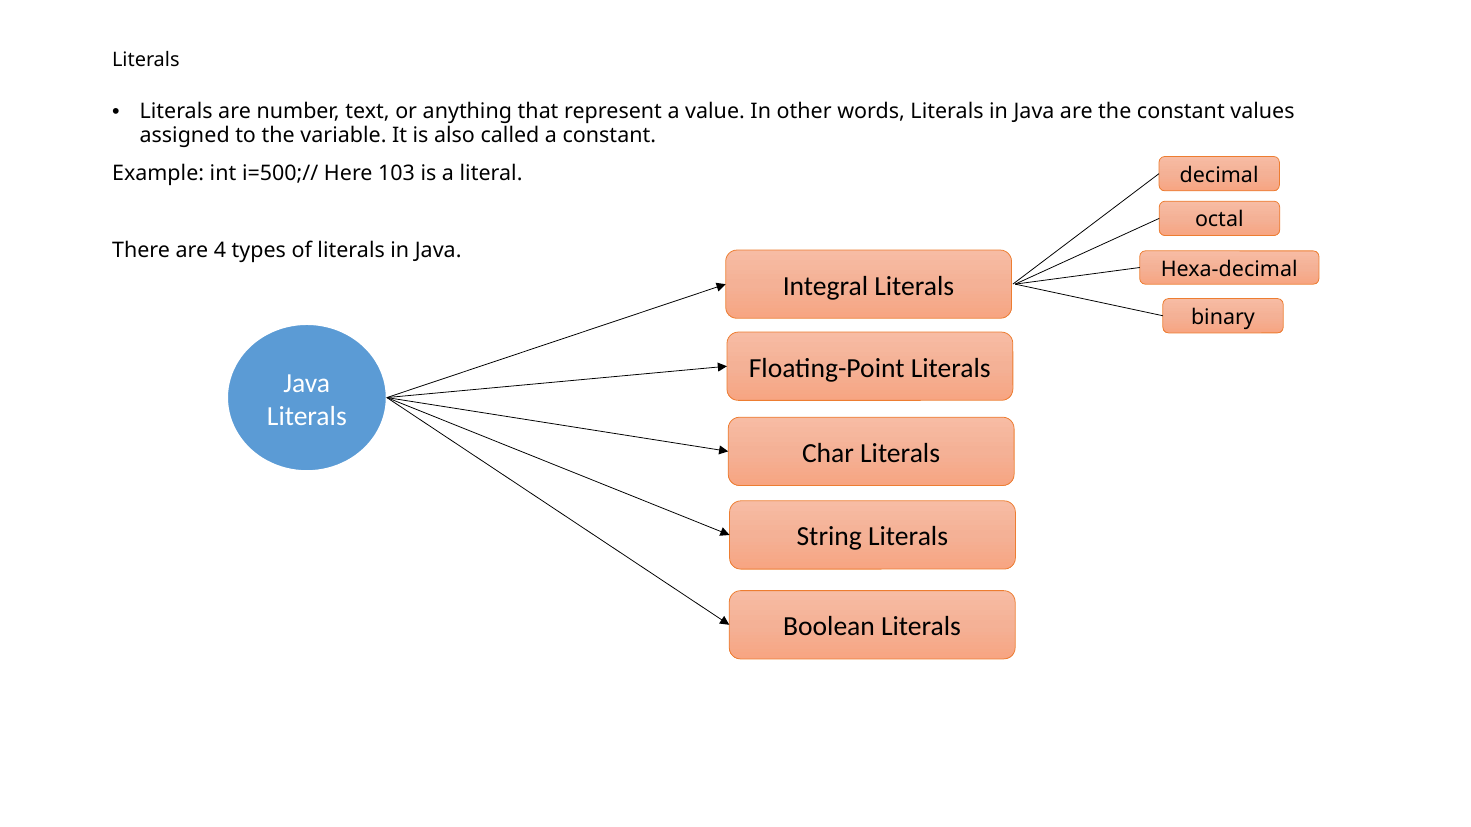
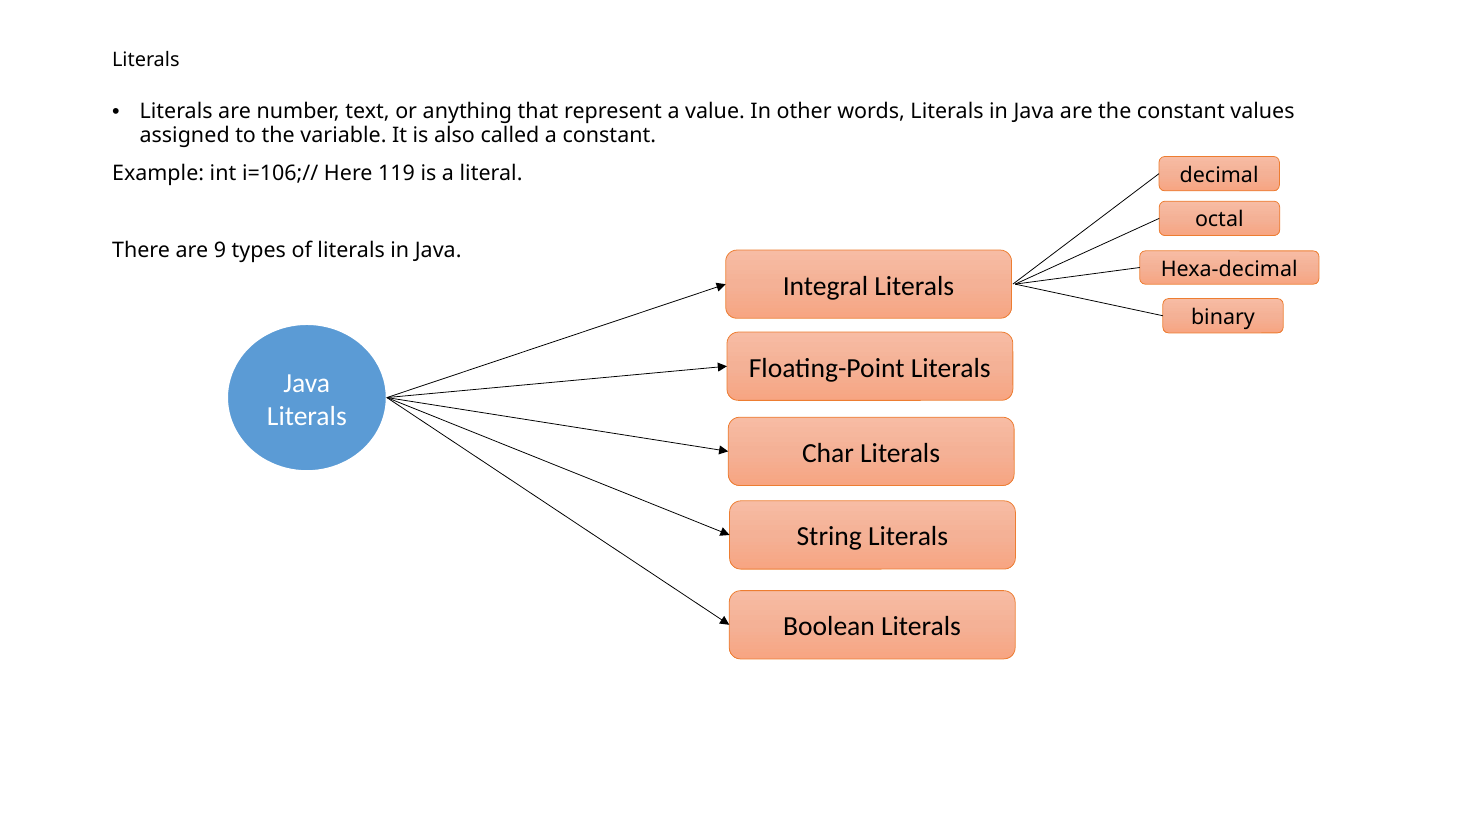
i=500;//: i=500;// -> i=106;// (280, 174)
103: 103 -> 119 (397, 174)
4: 4 -> 9 (220, 251)
